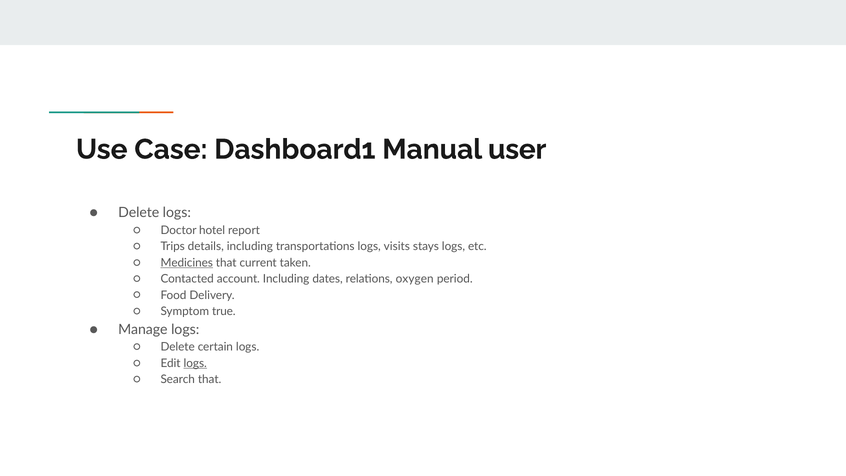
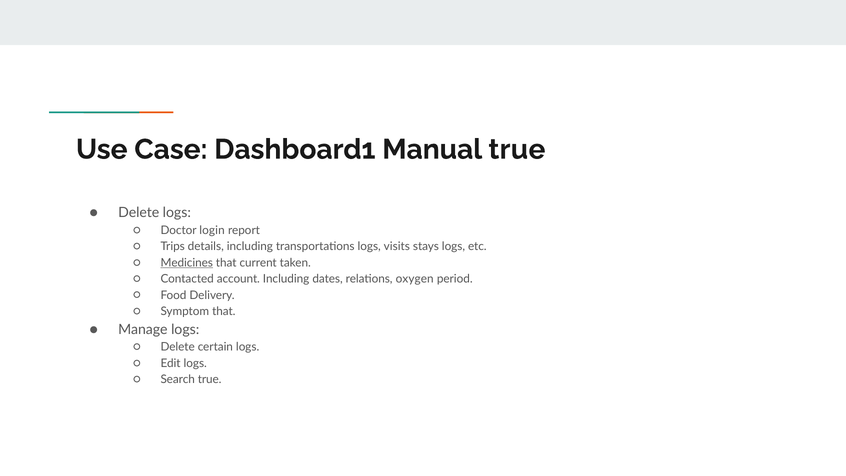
Manual user: user -> true (517, 149)
hotel: hotel -> login (212, 230)
Symptom true: true -> that (224, 311)
logs underline: present -> none (195, 363)
Search that: that -> true (210, 379)
